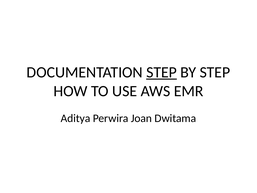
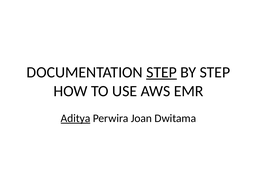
Aditya underline: none -> present (76, 118)
